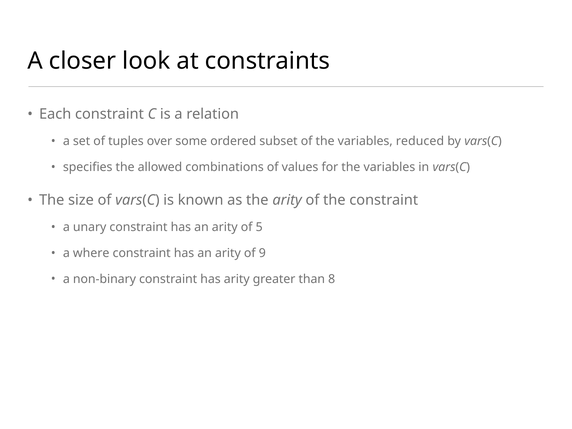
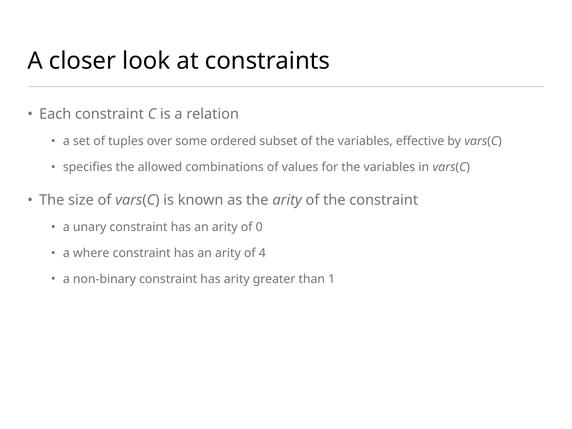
reduced: reduced -> effective (420, 141)
5: 5 -> 0 (259, 227)
9: 9 -> 4 (262, 253)
8: 8 -> 1 (332, 279)
